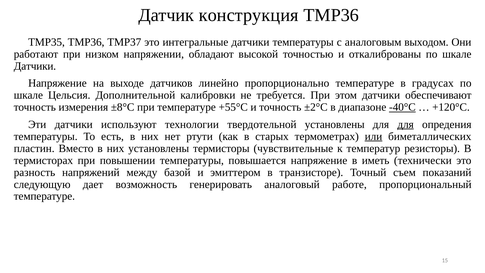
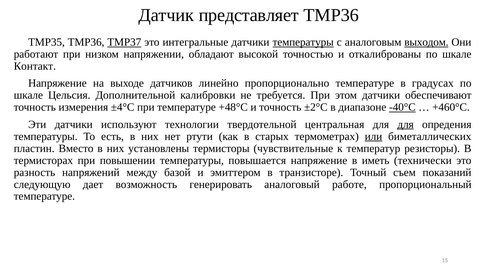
конструкция: конструкция -> представляет (249, 15)
TMP37 underline: none -> present (124, 42)
температуры underline: none -> present (303, 42)
выходом underline: none -> present (426, 42)
Датчики: Датчики -> Контакт (35, 66)
±8°C: ±8°C -> ±4°C (123, 107)
+55°C: +55°C -> +48°C (233, 107)
+120°C: +120°C -> +460°C (451, 107)
твердотельной установлены: установлены -> центральная (335, 124)
